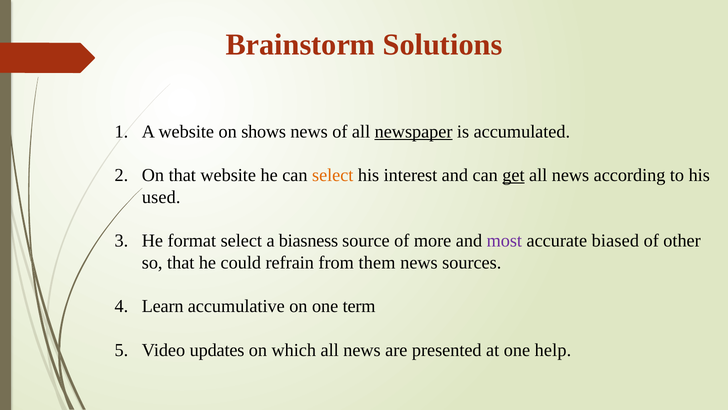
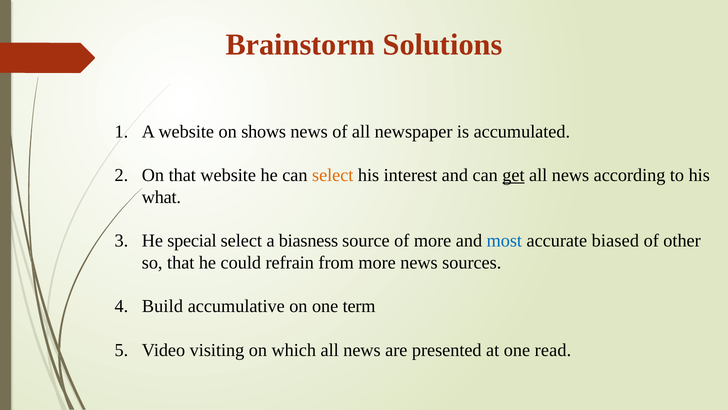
newspaper underline: present -> none (414, 131)
used: used -> what (161, 197)
format: format -> special (192, 241)
most colour: purple -> blue (504, 241)
from them: them -> more (377, 262)
Learn: Learn -> Build (162, 306)
updates: updates -> visiting (217, 350)
help: help -> read (553, 350)
